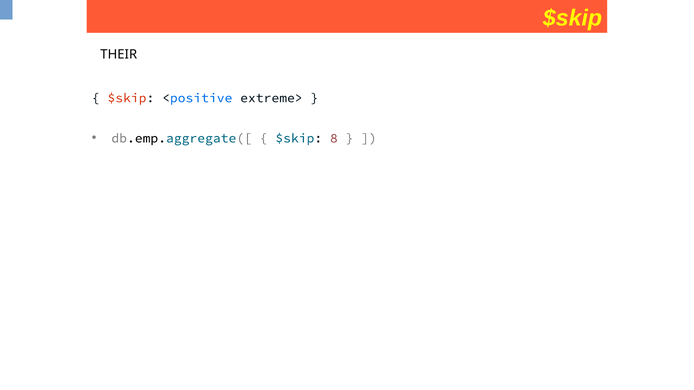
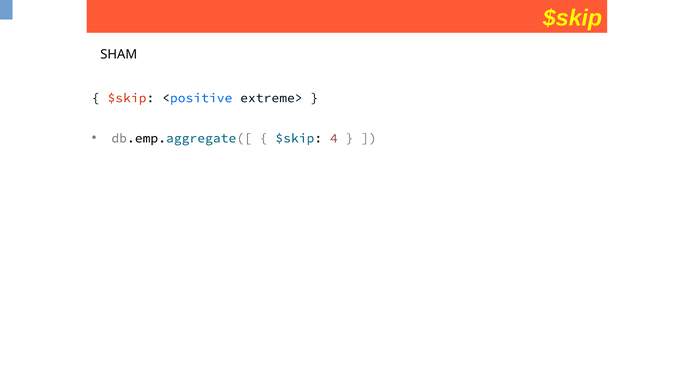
THEIR: THEIR -> SHAM (119, 55)
8: 8 -> 4 (334, 138)
